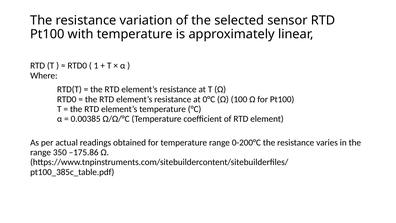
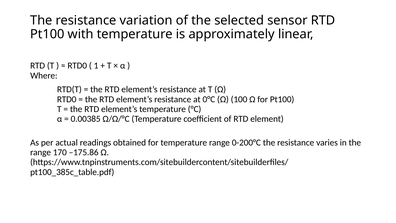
350: 350 -> 170 (60, 152)
